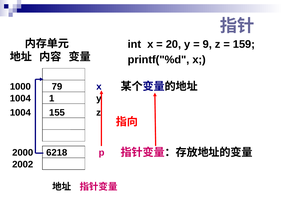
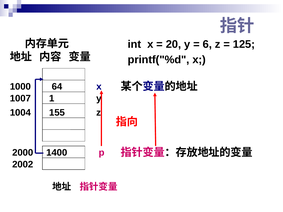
9: 9 -> 6 (207, 44)
159: 159 -> 125 (244, 44)
79: 79 -> 64 (57, 87)
1004: 1004 -> 1007 (20, 99)
6218: 6218 -> 1400 (57, 153)
